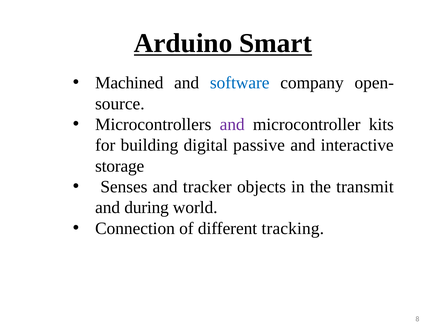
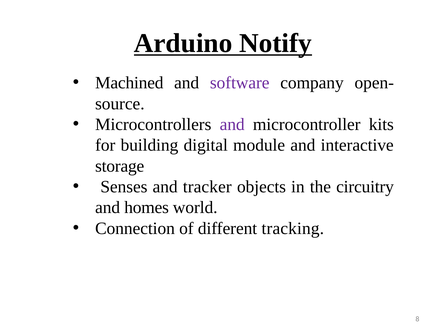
Smart: Smart -> Notify (275, 43)
software colour: blue -> purple (240, 83)
passive: passive -> module (259, 145)
transmit: transmit -> circuitry (365, 187)
during: during -> homes (147, 208)
